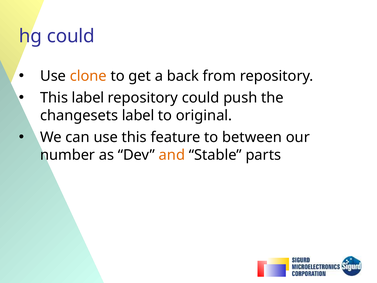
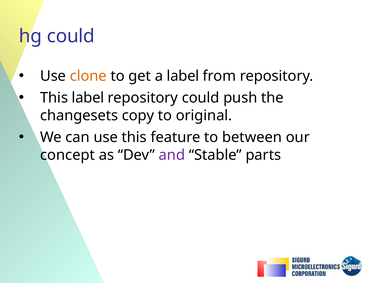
a back: back -> label (183, 76)
changesets label: label -> copy (138, 115)
number: number -> concept (68, 155)
and colour: orange -> purple (172, 155)
